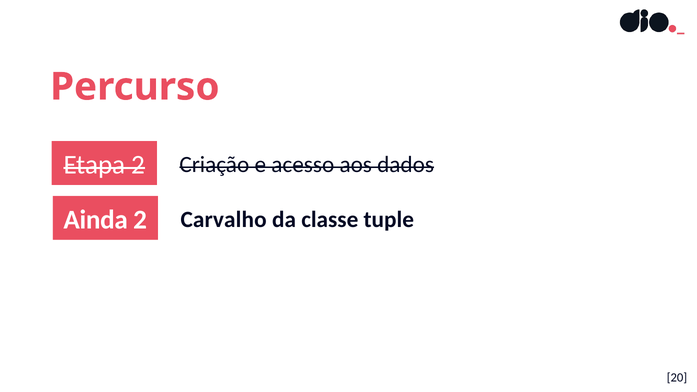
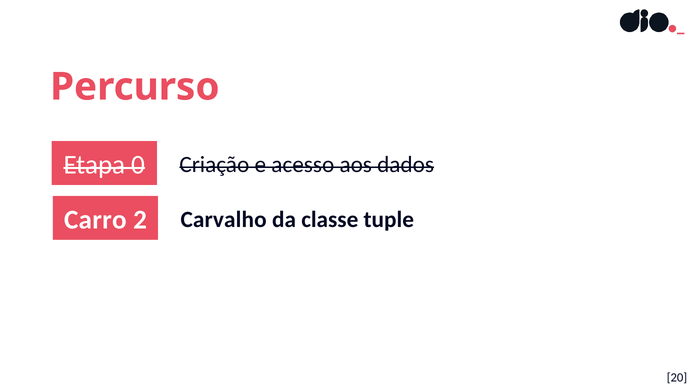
Etapa 2: 2 -> 0 (138, 165)
Ainda: Ainda -> Carro (95, 220)
